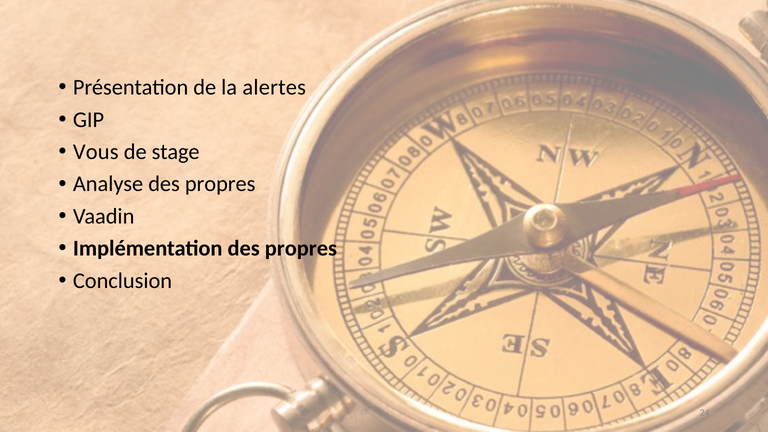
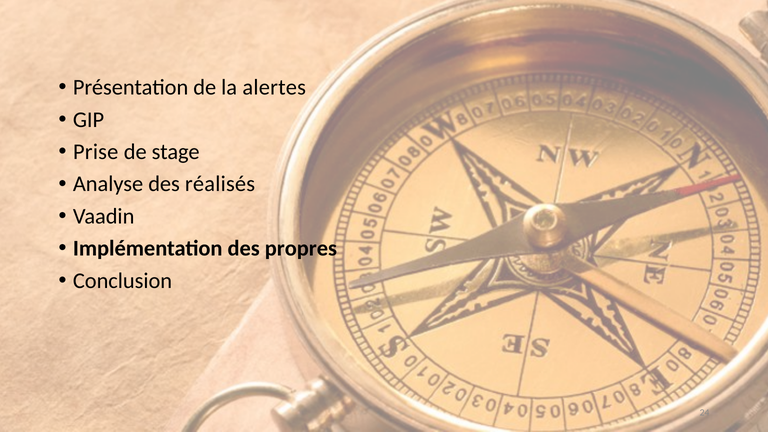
Vous: Vous -> Prise (96, 152)
Analyse des propres: propres -> réalisés (220, 184)
